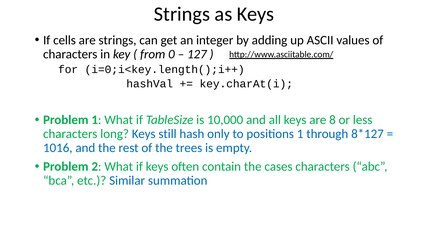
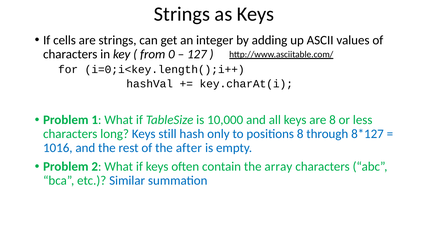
positions 1: 1 -> 8 (300, 134)
trees: trees -> after (189, 148)
cases: cases -> array (278, 166)
